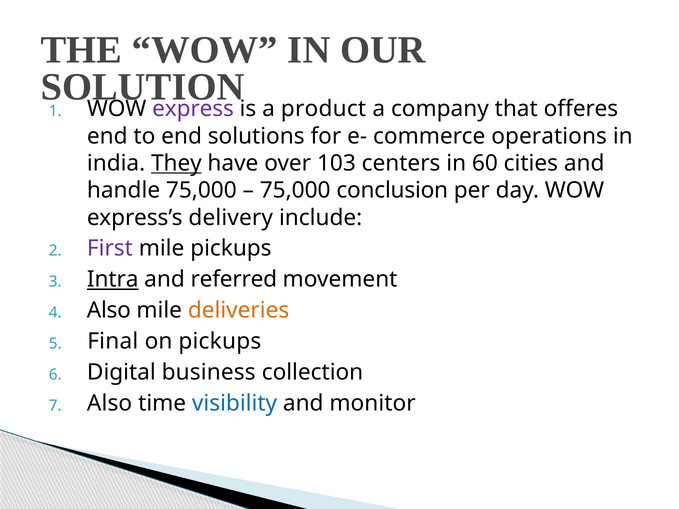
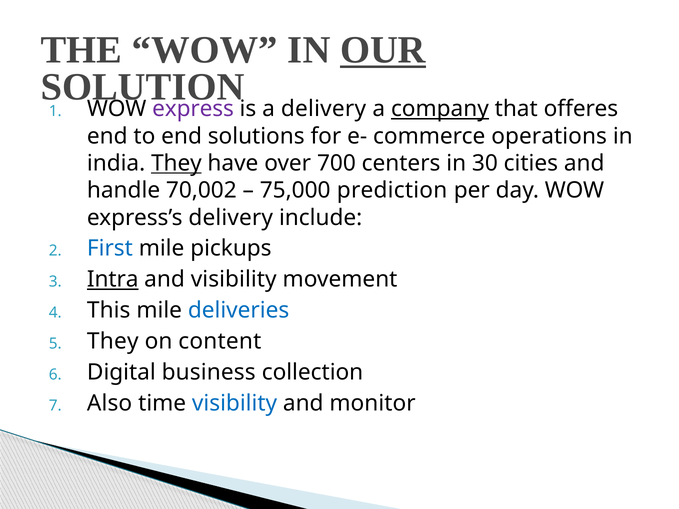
OUR underline: none -> present (383, 50)
a product: product -> delivery (324, 109)
company underline: none -> present (440, 109)
103: 103 -> 700 (336, 163)
60: 60 -> 30 (485, 163)
handle 75,000: 75,000 -> 70,002 (201, 191)
conclusion: conclusion -> prediction (392, 191)
First colour: purple -> blue (110, 249)
and referred: referred -> visibility (234, 280)
Also: Also -> This (109, 310)
deliveries colour: orange -> blue (239, 310)
Final: Final -> They (113, 341)
on pickups: pickups -> content (220, 341)
